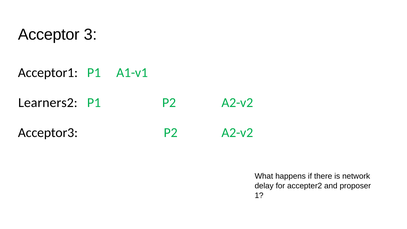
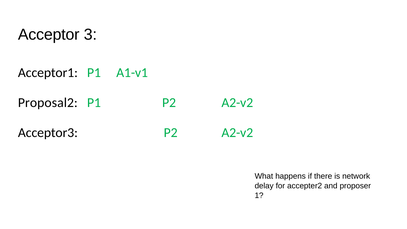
Learners2: Learners2 -> Proposal2 (48, 103)
